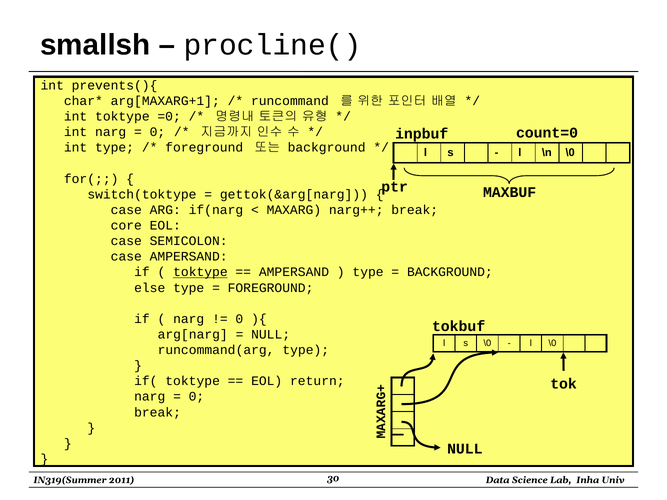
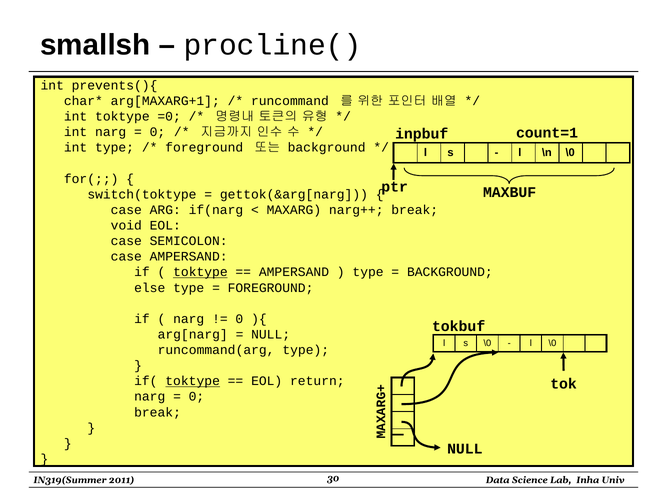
count=0: count=0 -> count=1 (547, 133)
core: core -> void (126, 226)
toktype underline: none -> present (193, 381)
